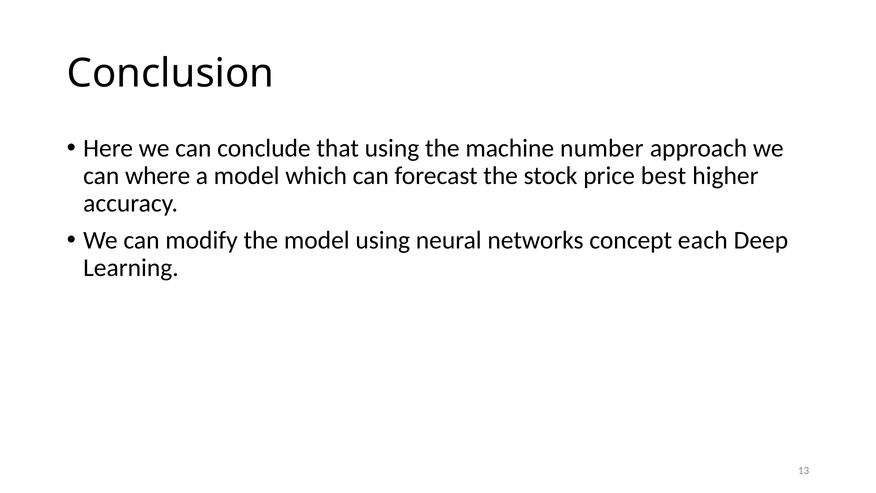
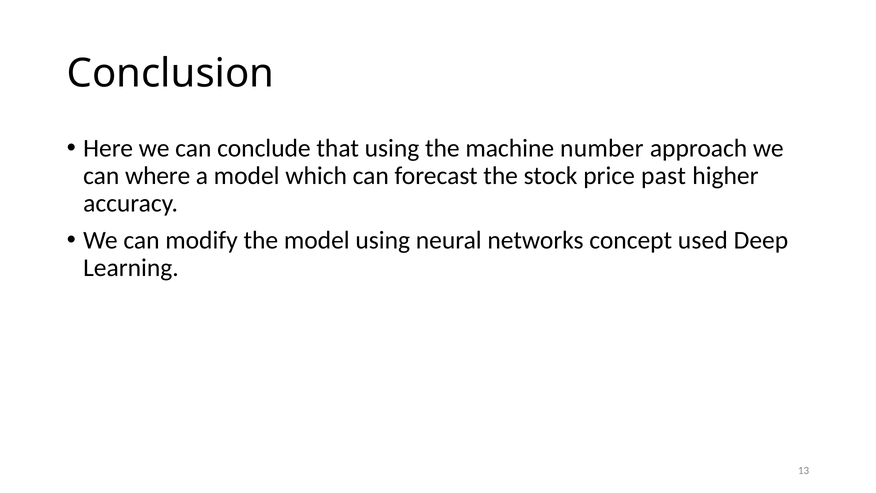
best: best -> past (663, 176)
each: each -> used (703, 240)
